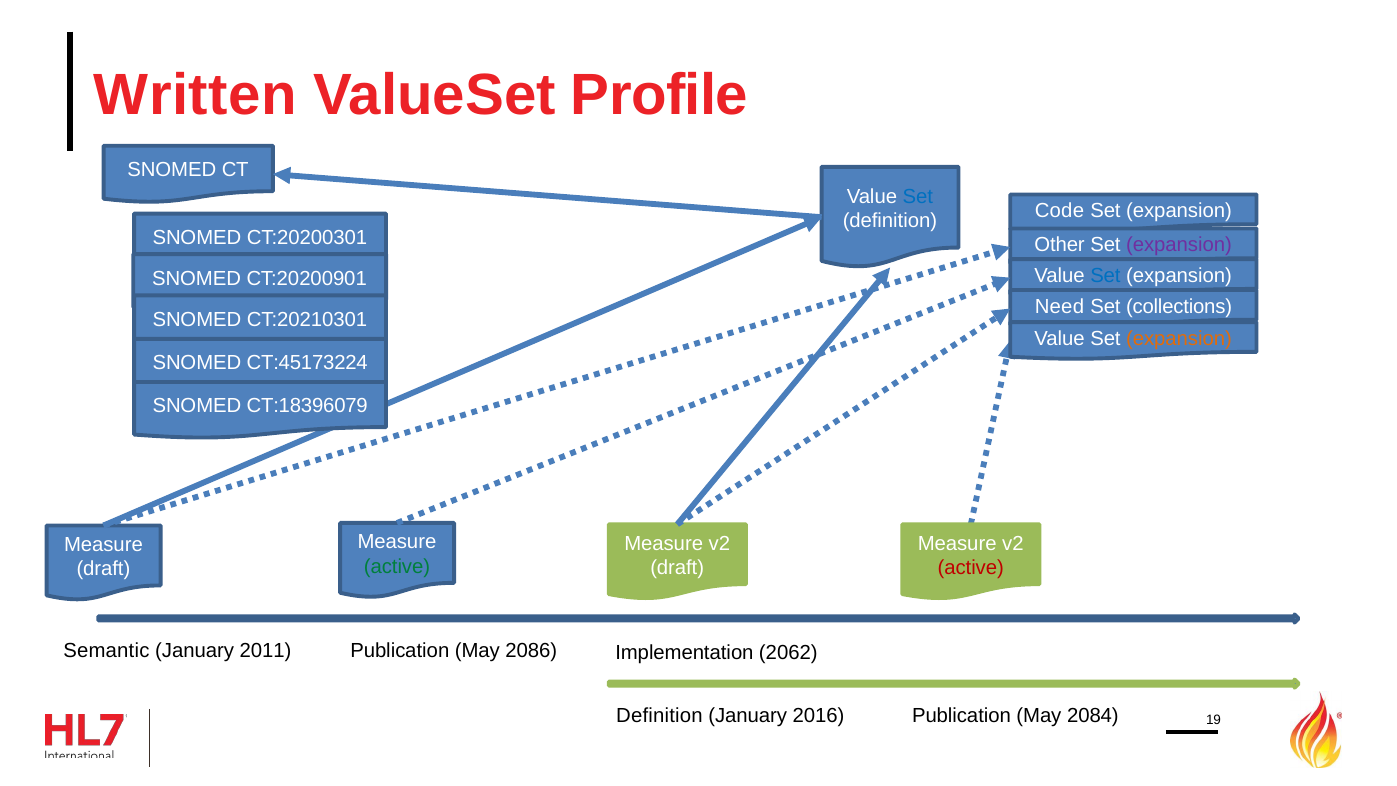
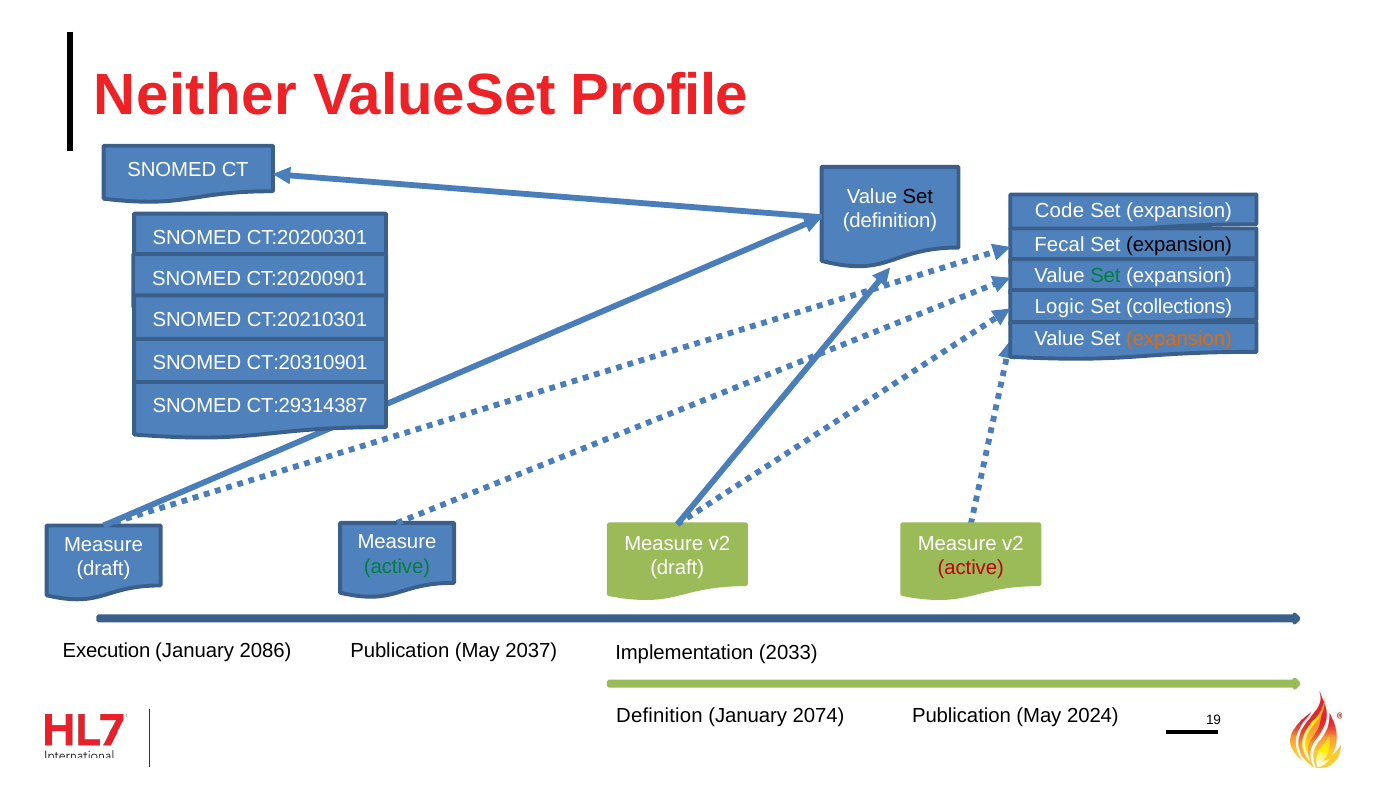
Written: Written -> Neither (195, 95)
Set colour: blue -> black (918, 196)
Other: Other -> Fecal (1060, 245)
expansion colour: purple -> black (1179, 245)
Set colour: blue -> green (1105, 275)
Need: Need -> Logic (1059, 306)
CT:45173224: CT:45173224 -> CT:20310901 (307, 363)
CT:18396079: CT:18396079 -> CT:29314387 (307, 406)
Semantic: Semantic -> Execution (107, 651)
2011: 2011 -> 2086 (265, 651)
2086: 2086 -> 2037 (531, 650)
2062: 2062 -> 2033 (788, 653)
2016: 2016 -> 2074 (819, 715)
2084: 2084 -> 2024 (1093, 715)
